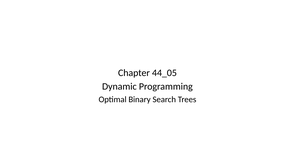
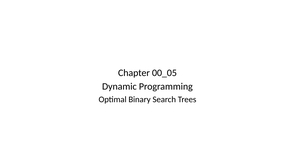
44_05: 44_05 -> 00_05 (164, 73)
